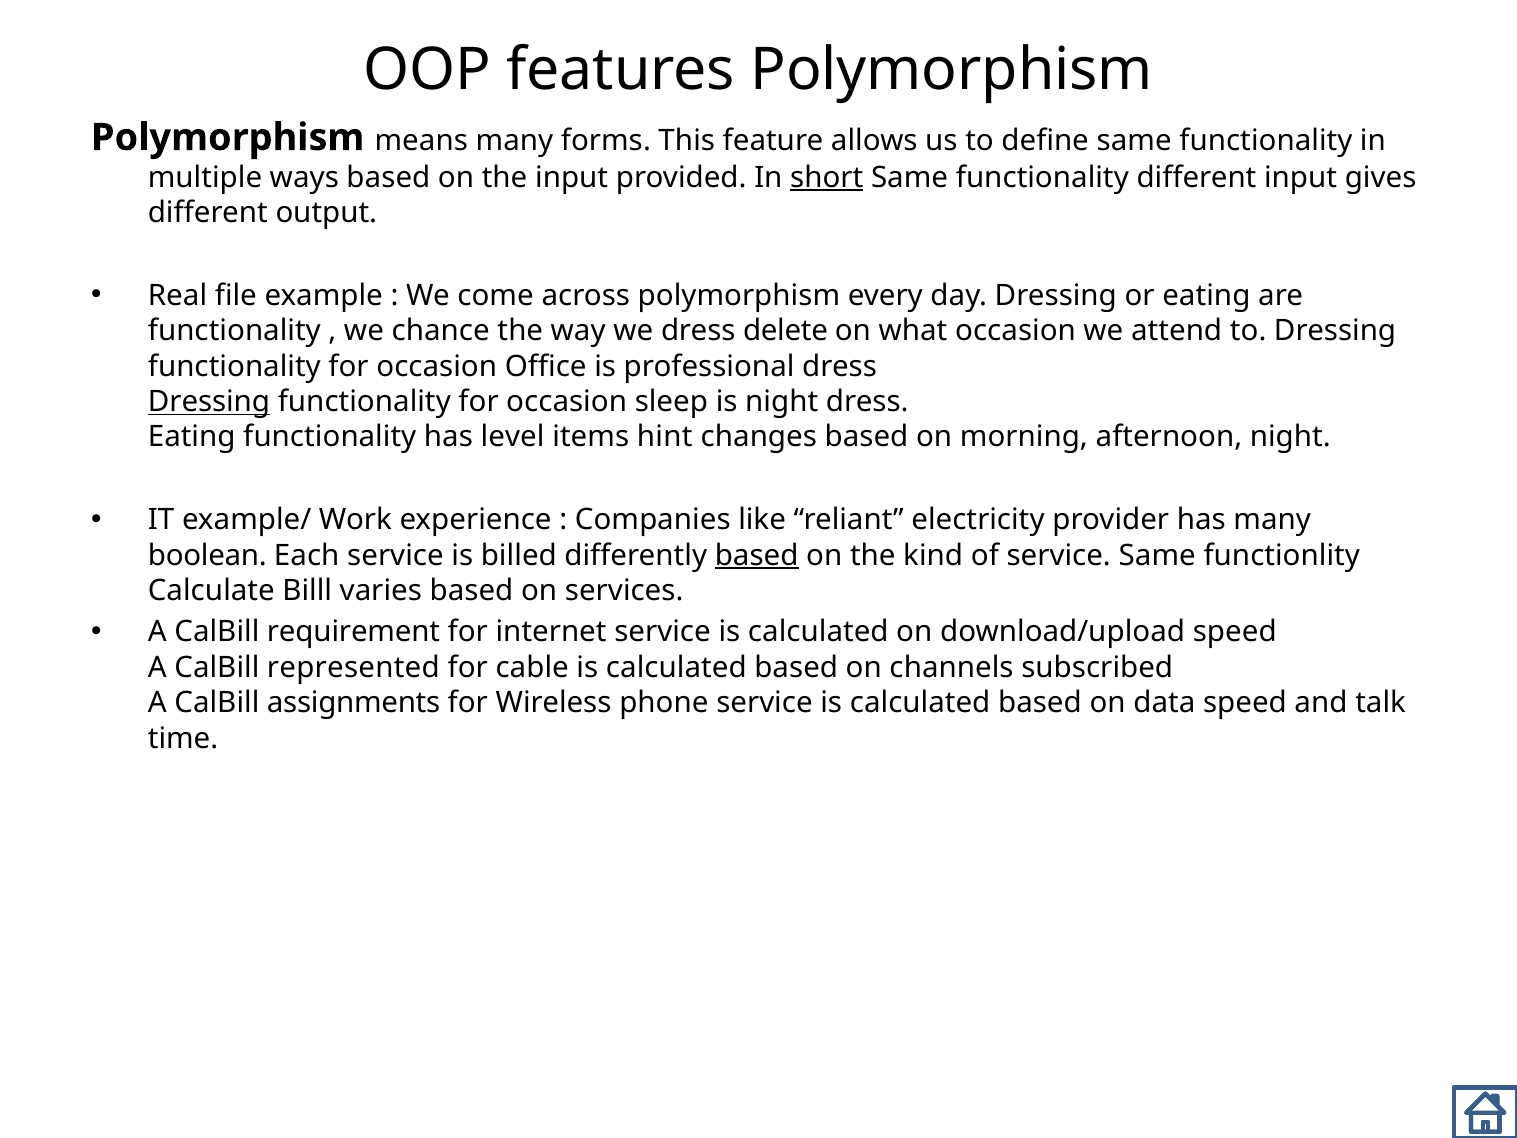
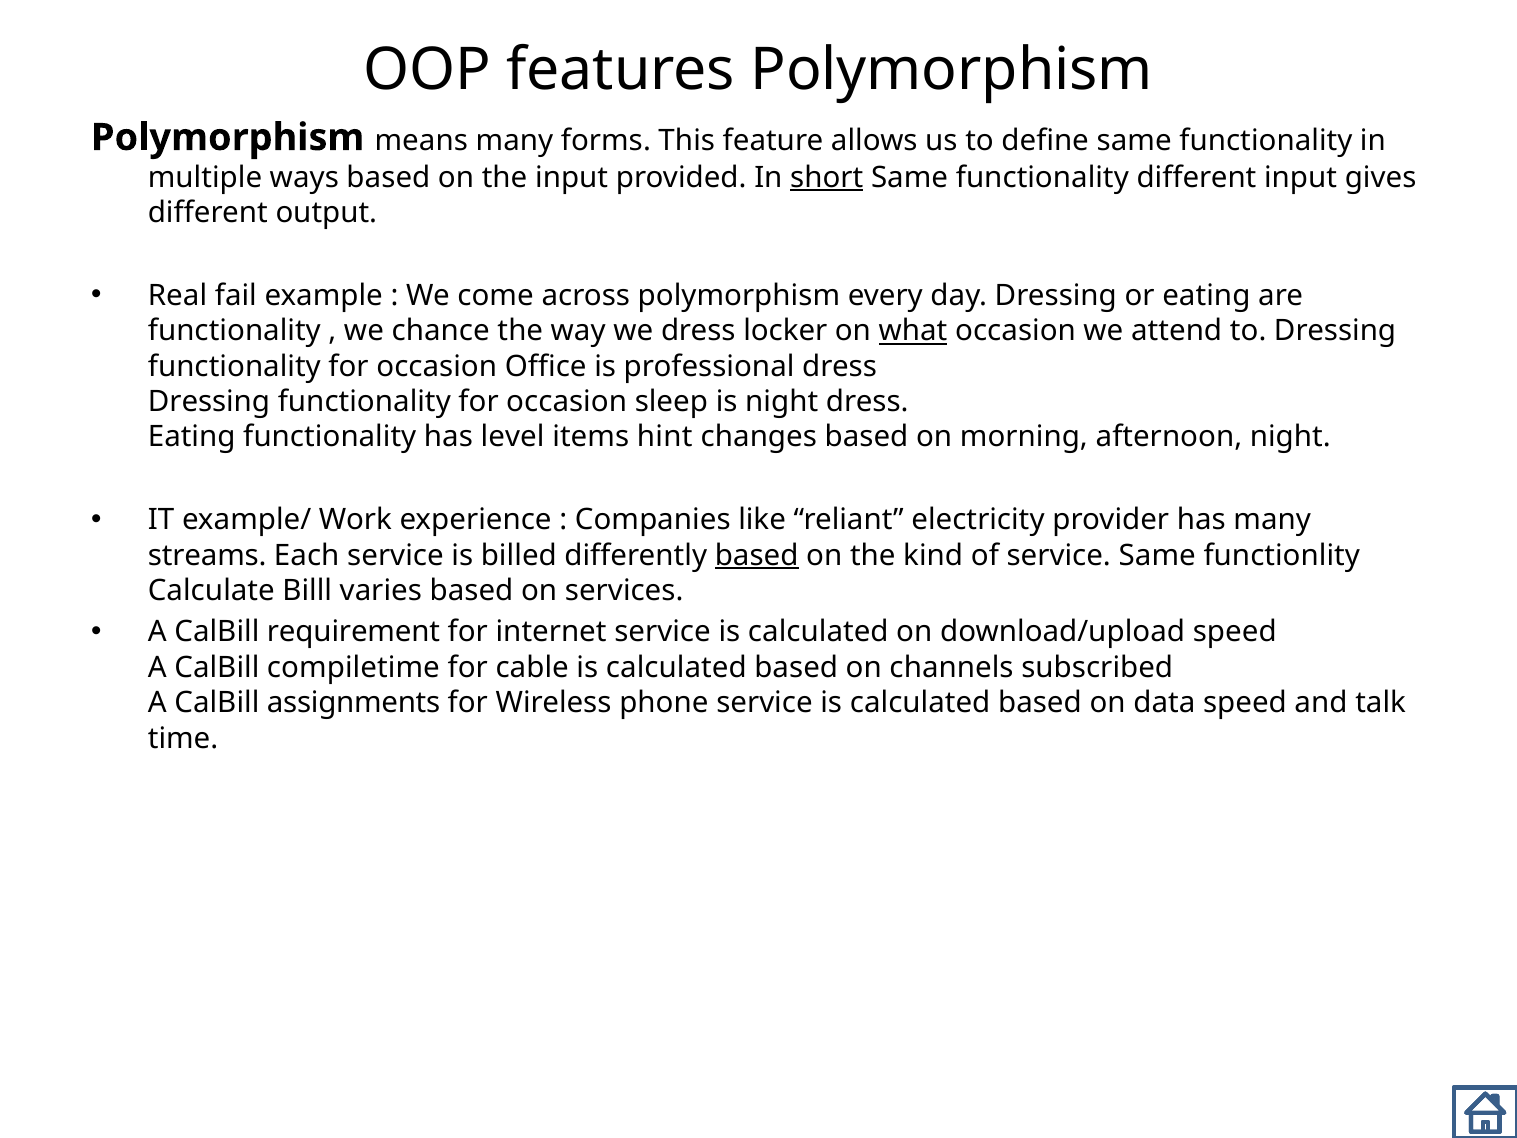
file: file -> fail (236, 295)
delete: delete -> locker (785, 331)
what underline: none -> present (913, 331)
Dressing underline: present -> none (209, 402)
boolean: boolean -> streams (207, 555)
represented: represented -> compiletime (353, 667)
